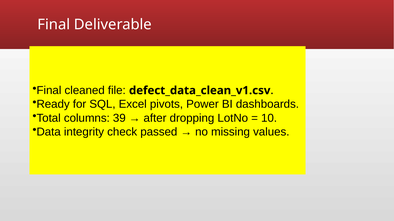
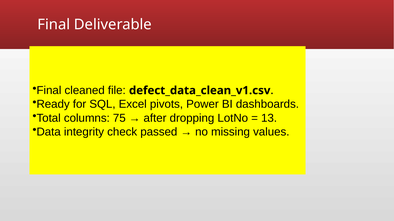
39: 39 -> 75 (119, 118)
10: 10 -> 13 (269, 118)
